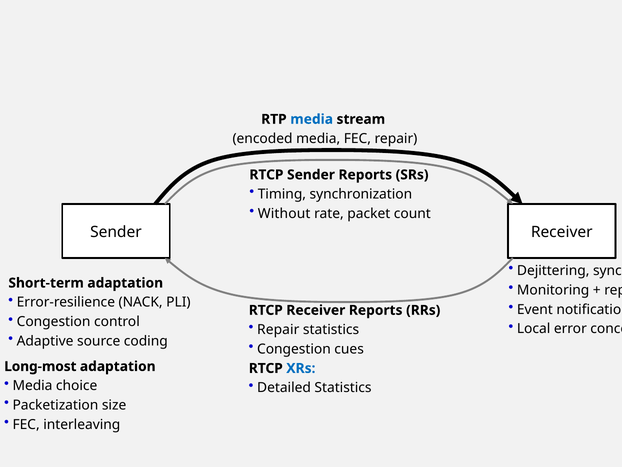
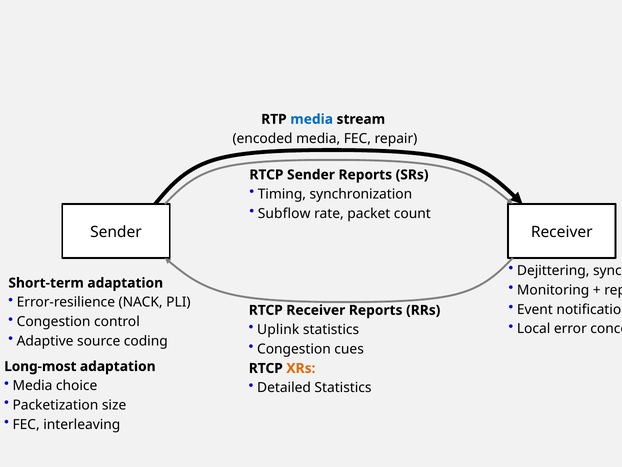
Without: Without -> Subflow (284, 213)
Repair: Repair -> Uplink (278, 329)
XRs colour: blue -> orange (301, 368)
